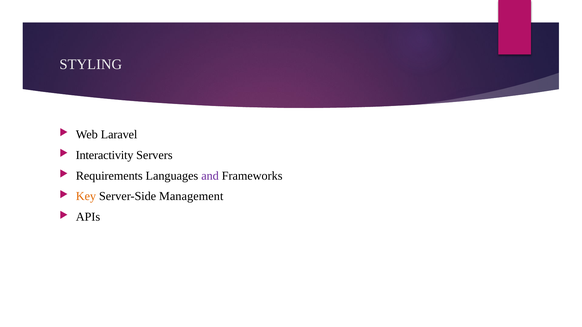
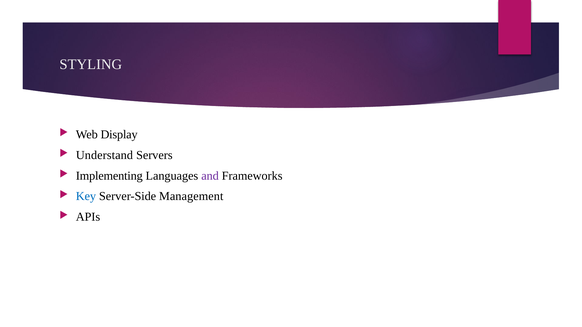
Laravel: Laravel -> Display (119, 135)
Interactivity: Interactivity -> Understand (104, 155)
Requirements: Requirements -> Implementing (109, 176)
Key colour: orange -> blue (86, 197)
